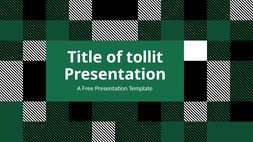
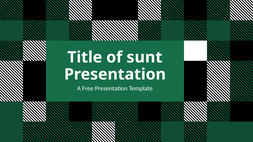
tollit: tollit -> sunt (144, 57)
